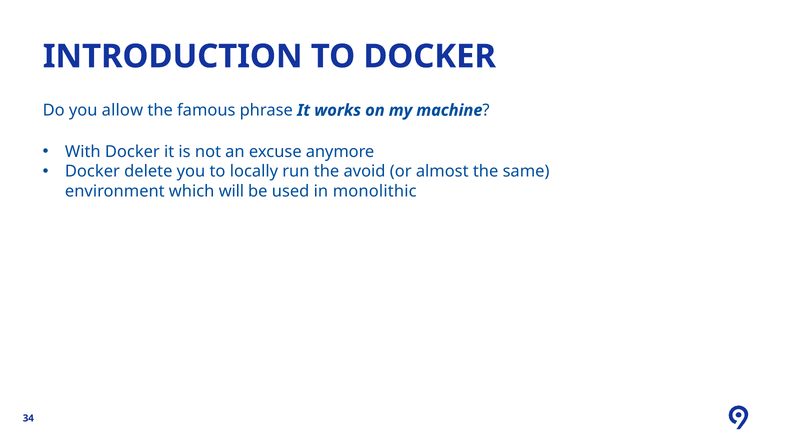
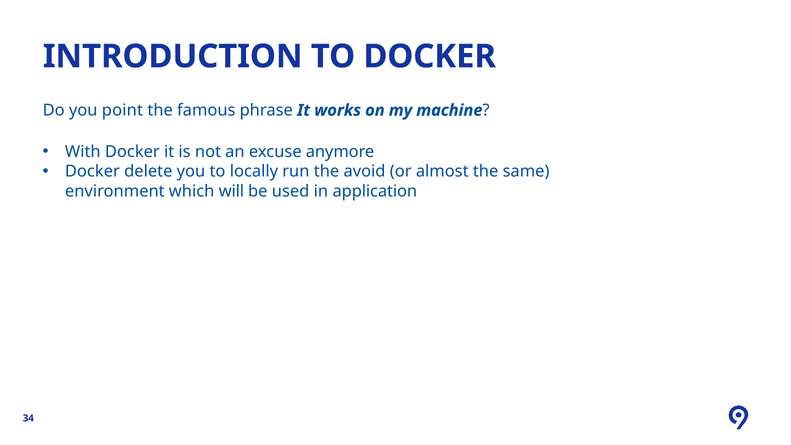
allow: allow -> point (122, 110)
monolithic: monolithic -> application (375, 191)
